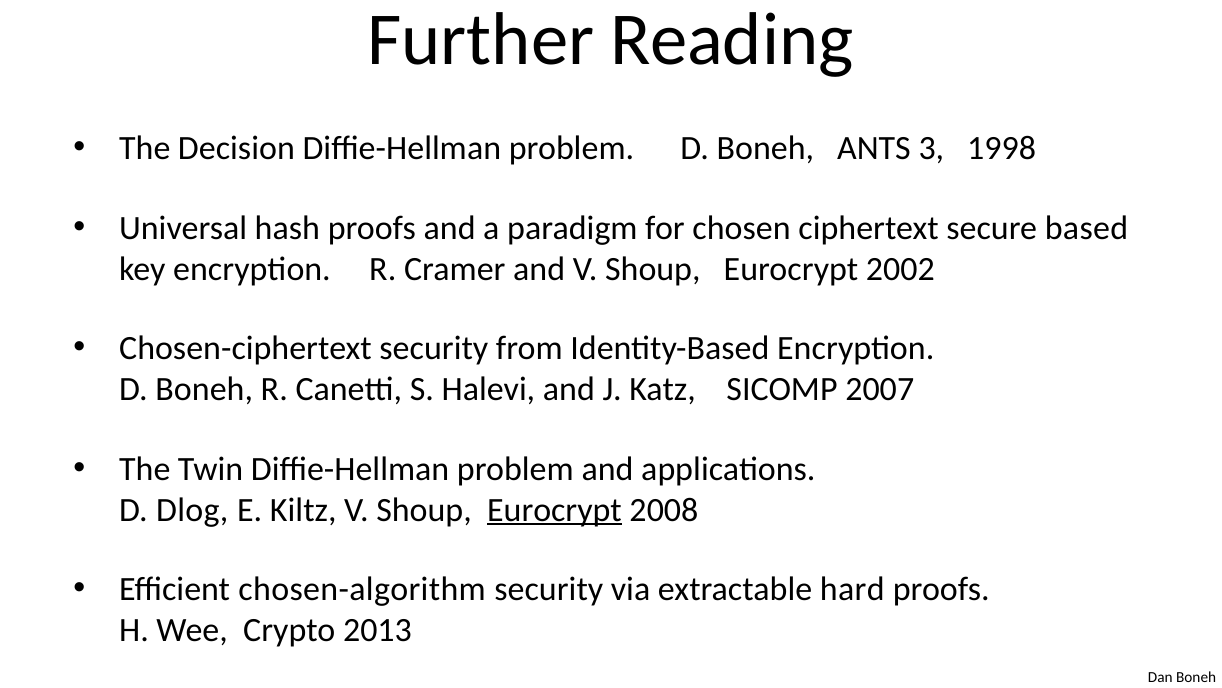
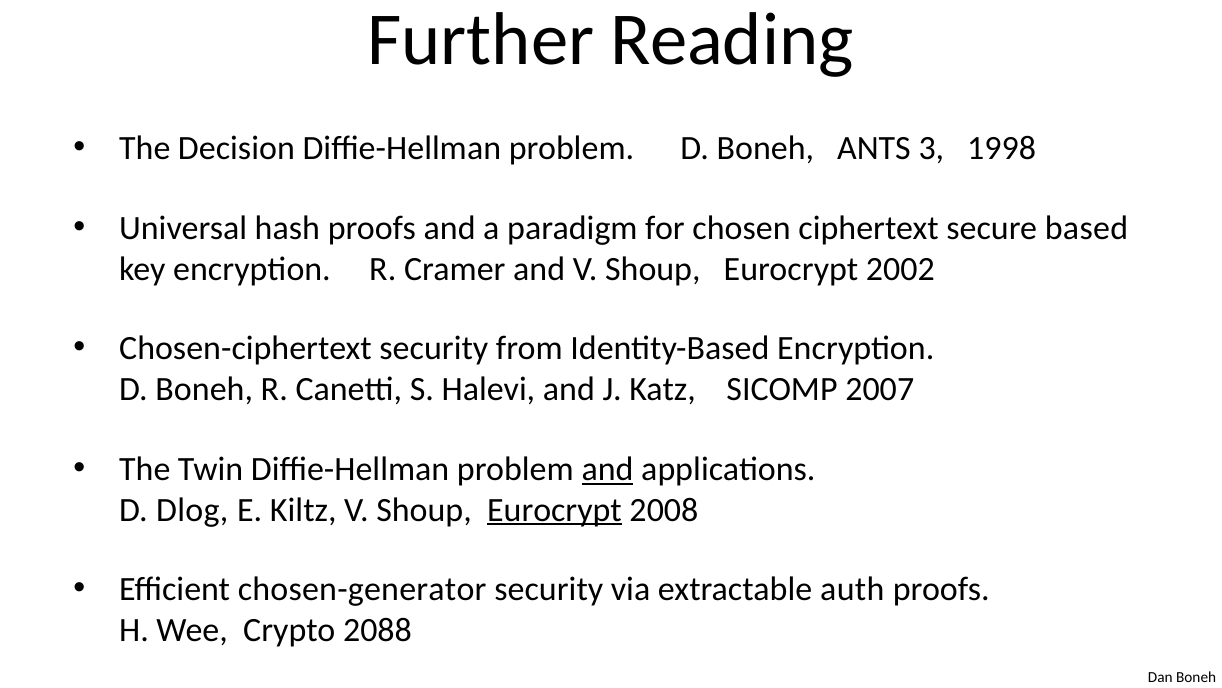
and underline: none -> present (608, 469)
chosen-algorithm: chosen-algorithm -> chosen-generator (362, 589)
hard: hard -> auth (852, 589)
2013: 2013 -> 2088 (377, 630)
